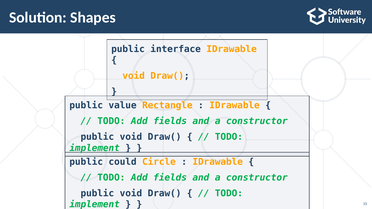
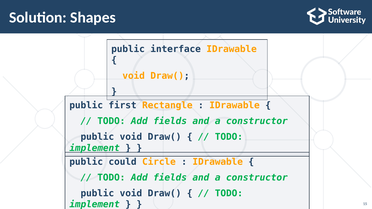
value: value -> first (123, 105)
